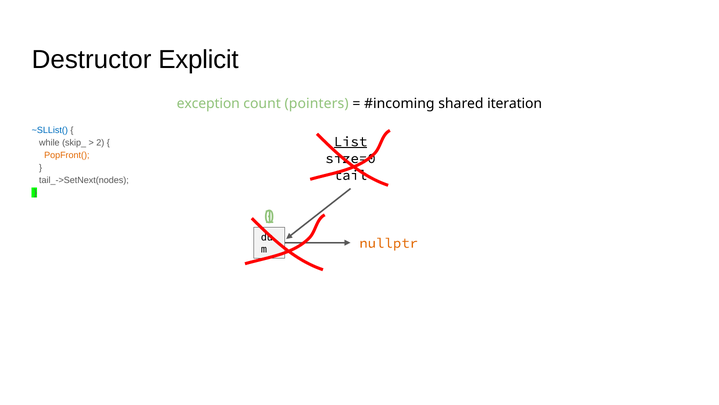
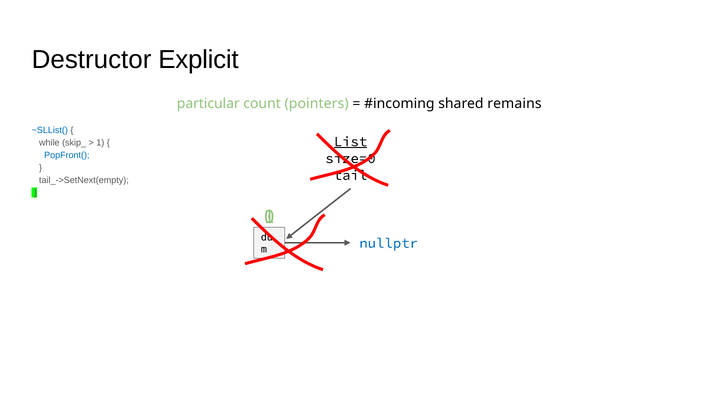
exception: exception -> particular (208, 104)
iteration: iteration -> remains (514, 104)
2: 2 -> 1 (100, 143)
PopFront( colour: orange -> blue (67, 155)
tail_->SetNext(nodes: tail_->SetNext(nodes -> tail_->SetNext(empty (84, 180)
nullptr colour: orange -> blue (389, 243)
